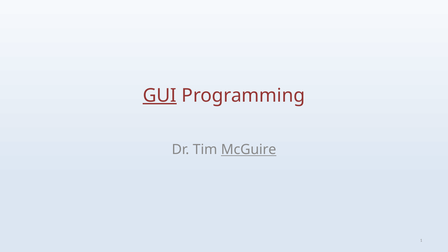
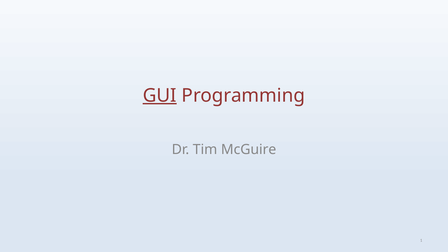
McGuire underline: present -> none (249, 150)
